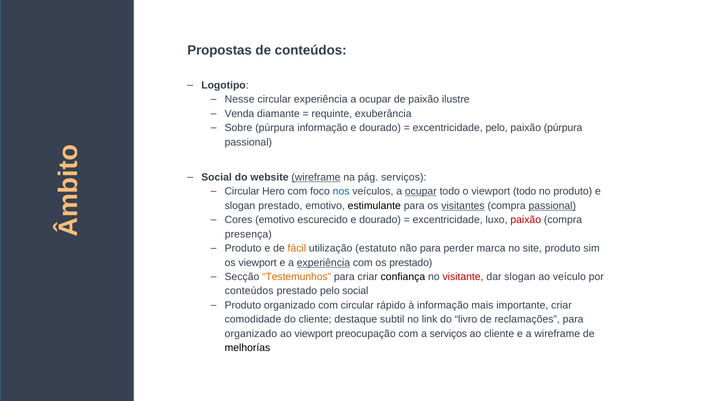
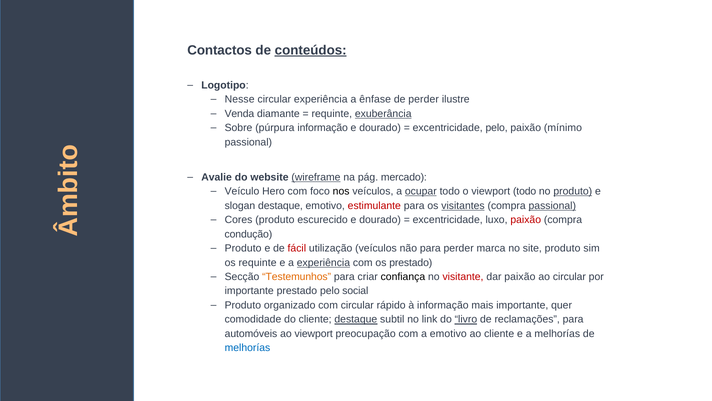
Propostas: Propostas -> Contactos (220, 50)
conteúdos underline: none -> present (311, 50)
ocupar: ocupar -> ênfase (375, 99)
de paixão: paixão -> perder (424, 99)
exuberância underline: none -> present (383, 114)
paixão púrpura: púrpura -> mínimo (563, 128)
Social: Social -> Avalie (217, 177)
pág serviços: serviços -> mercado (404, 177)
Circular: Circular -> Veículo (242, 191)
nos colour: blue -> black (341, 191)
produto underline: none -> present (573, 191)
slogan prestado: prestado -> destaque (280, 205)
estimulante colour: black -> red (374, 205)
Cores emotivo: emotivo -> produto (275, 220)
presença: presença -> condução (248, 234)
fácil colour: orange -> red (297, 248)
utilização estatuto: estatuto -> veículos (376, 248)
os viewport: viewport -> requinte (258, 262)
dar slogan: slogan -> paixão (520, 276)
ao veículo: veículo -> circular (569, 276)
conteúdos: conteúdos -> importante (249, 291)
importante criar: criar -> quer (562, 305)
destaque underline: none -> present (356, 319)
livro underline: none -> present (466, 319)
organizado: organizado -> automóveis (251, 333)
a serviços: serviços -> emotivo (448, 333)
a wireframe: wireframe -> melhorías (557, 333)
melhorías colour: black -> blue (247, 348)
